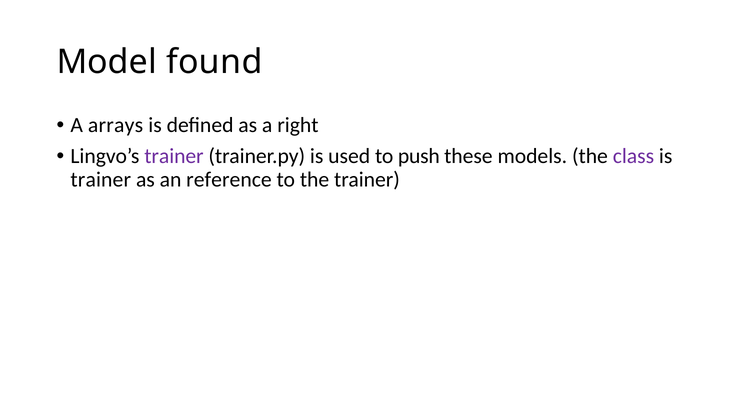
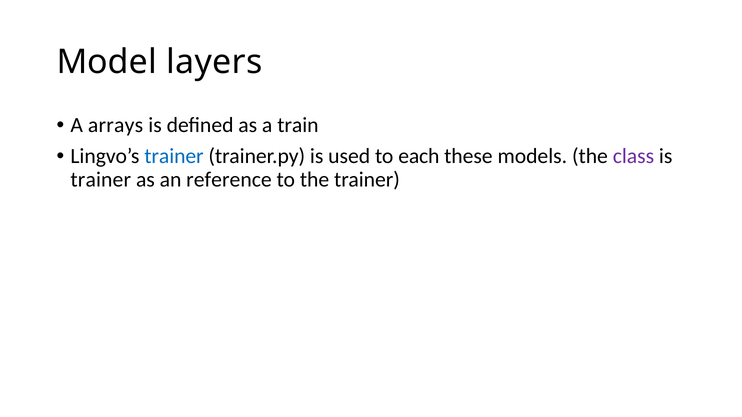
found: found -> layers (214, 62)
right: right -> train (298, 125)
trainer colour: purple -> blue (174, 156)
push: push -> each (419, 156)
